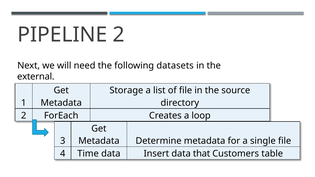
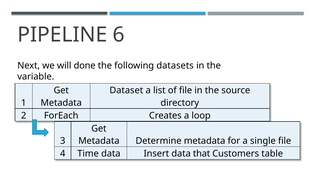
PIPELINE 2: 2 -> 6 (119, 35)
need: need -> done (85, 66)
external: external -> variable (36, 77)
Storage: Storage -> Dataset (126, 90)
